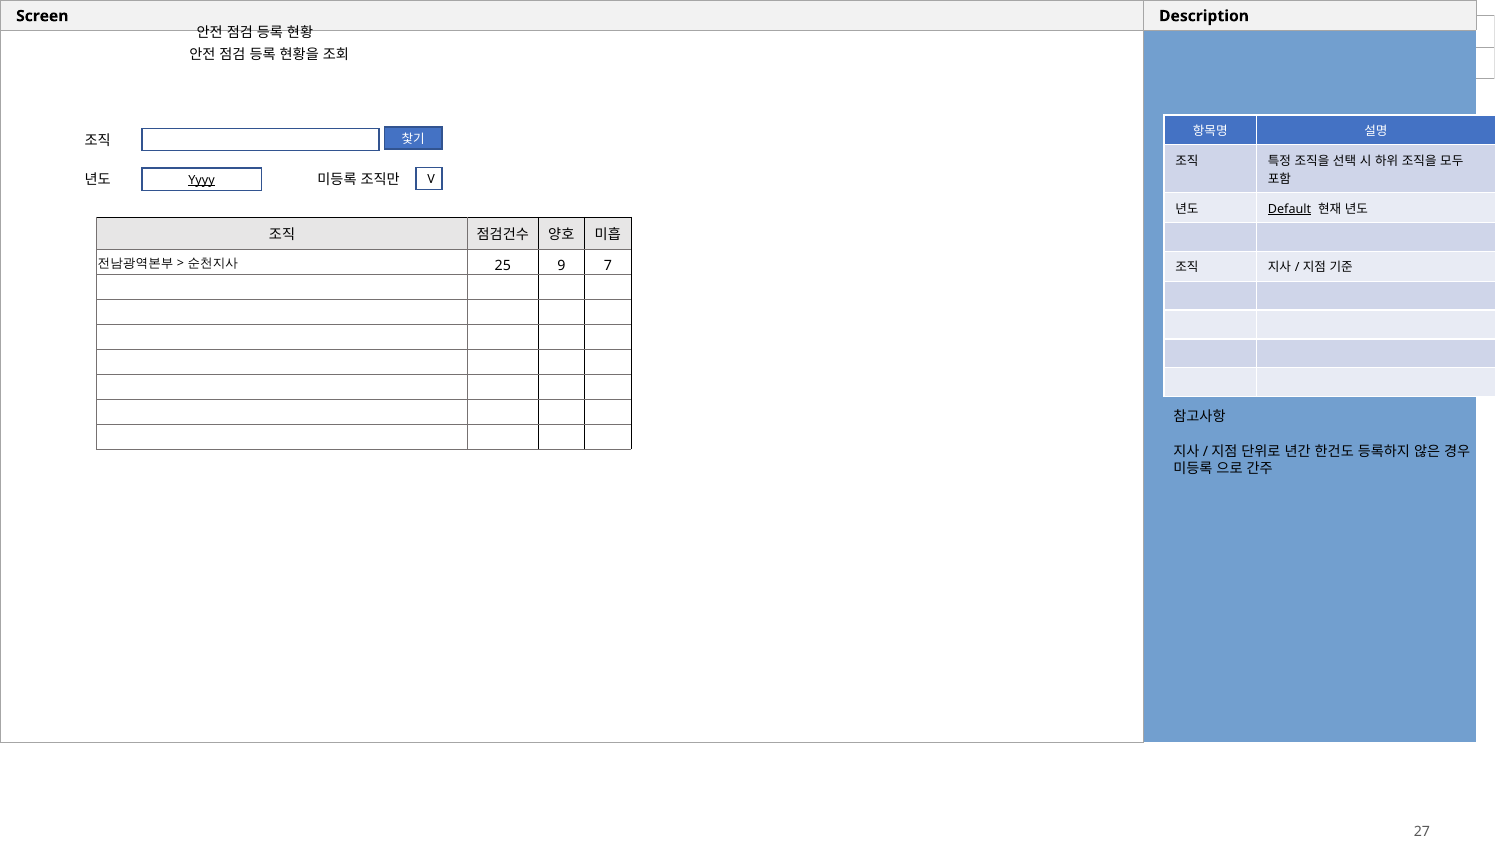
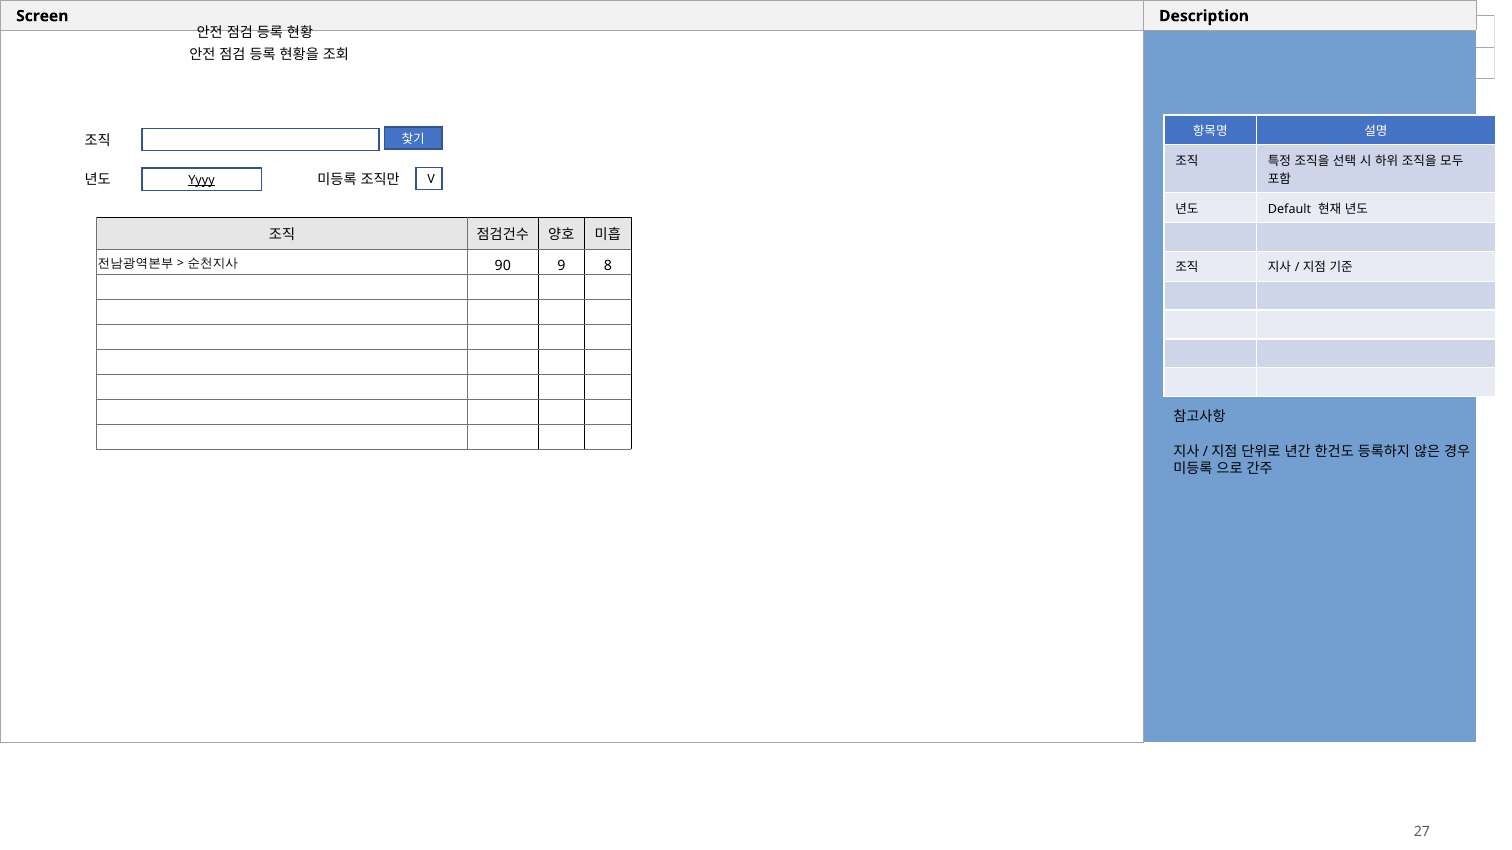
Default underline: present -> none (1290, 209)
25: 25 -> 90 (503, 266)
7: 7 -> 8 (608, 266)
